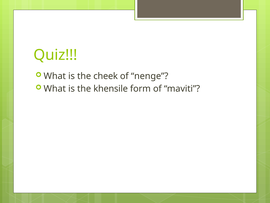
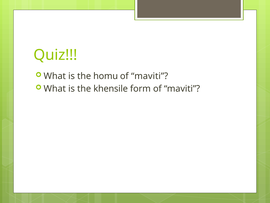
cheek: cheek -> homu (106, 76)
nenge: nenge -> maviti (150, 76)
